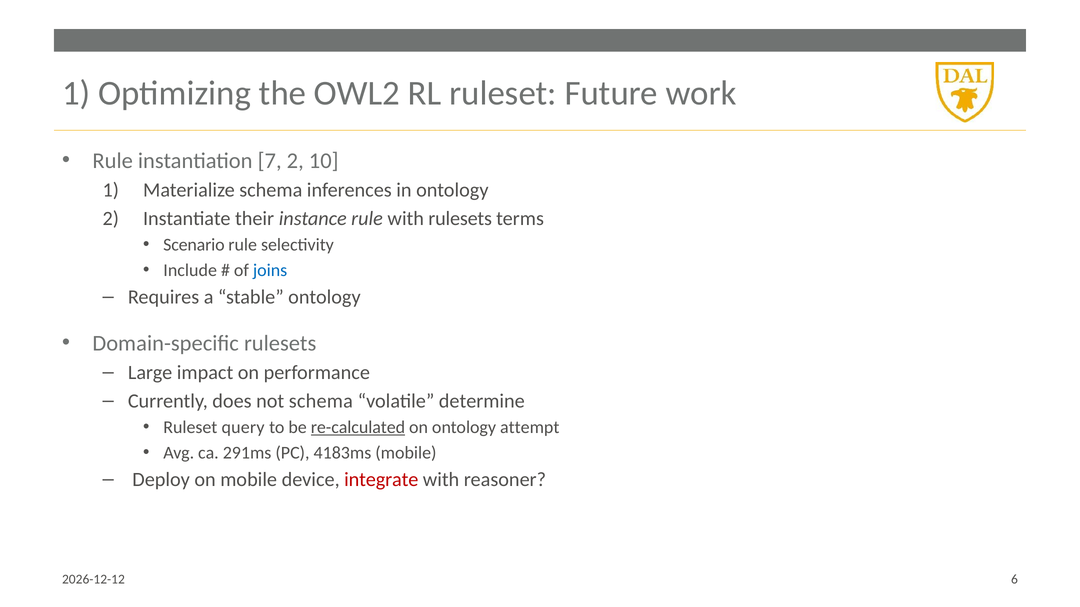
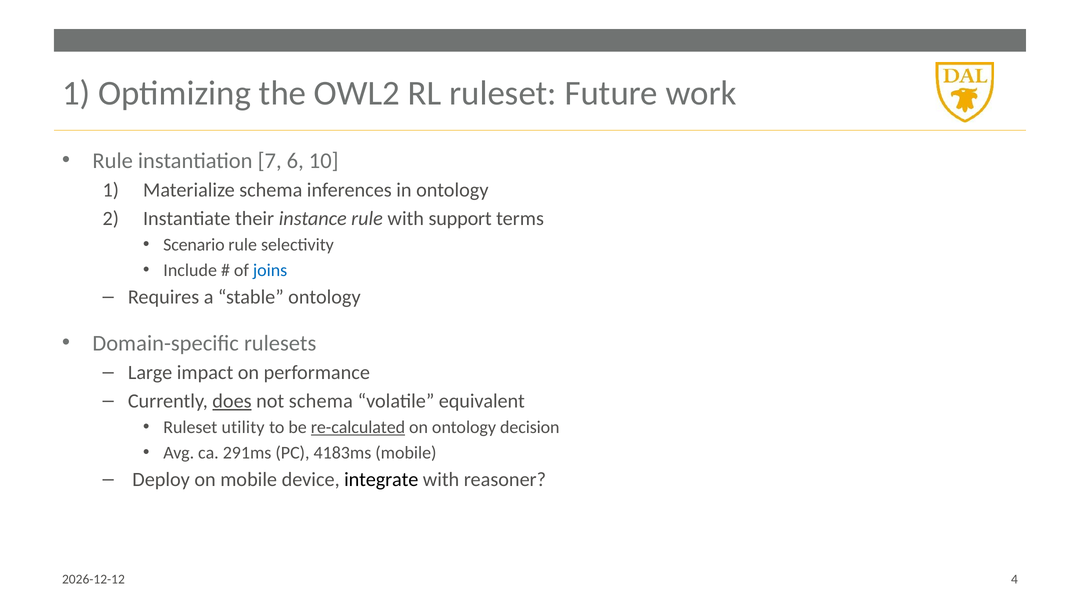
7 2: 2 -> 6 (295, 161)
with rulesets: rulesets -> support (460, 219)
does underline: none -> present (232, 401)
determine: determine -> equivalent (482, 401)
query: query -> utility (243, 428)
attempt: attempt -> decision (530, 428)
integrate colour: red -> black (381, 480)
6: 6 -> 4 (1015, 580)
